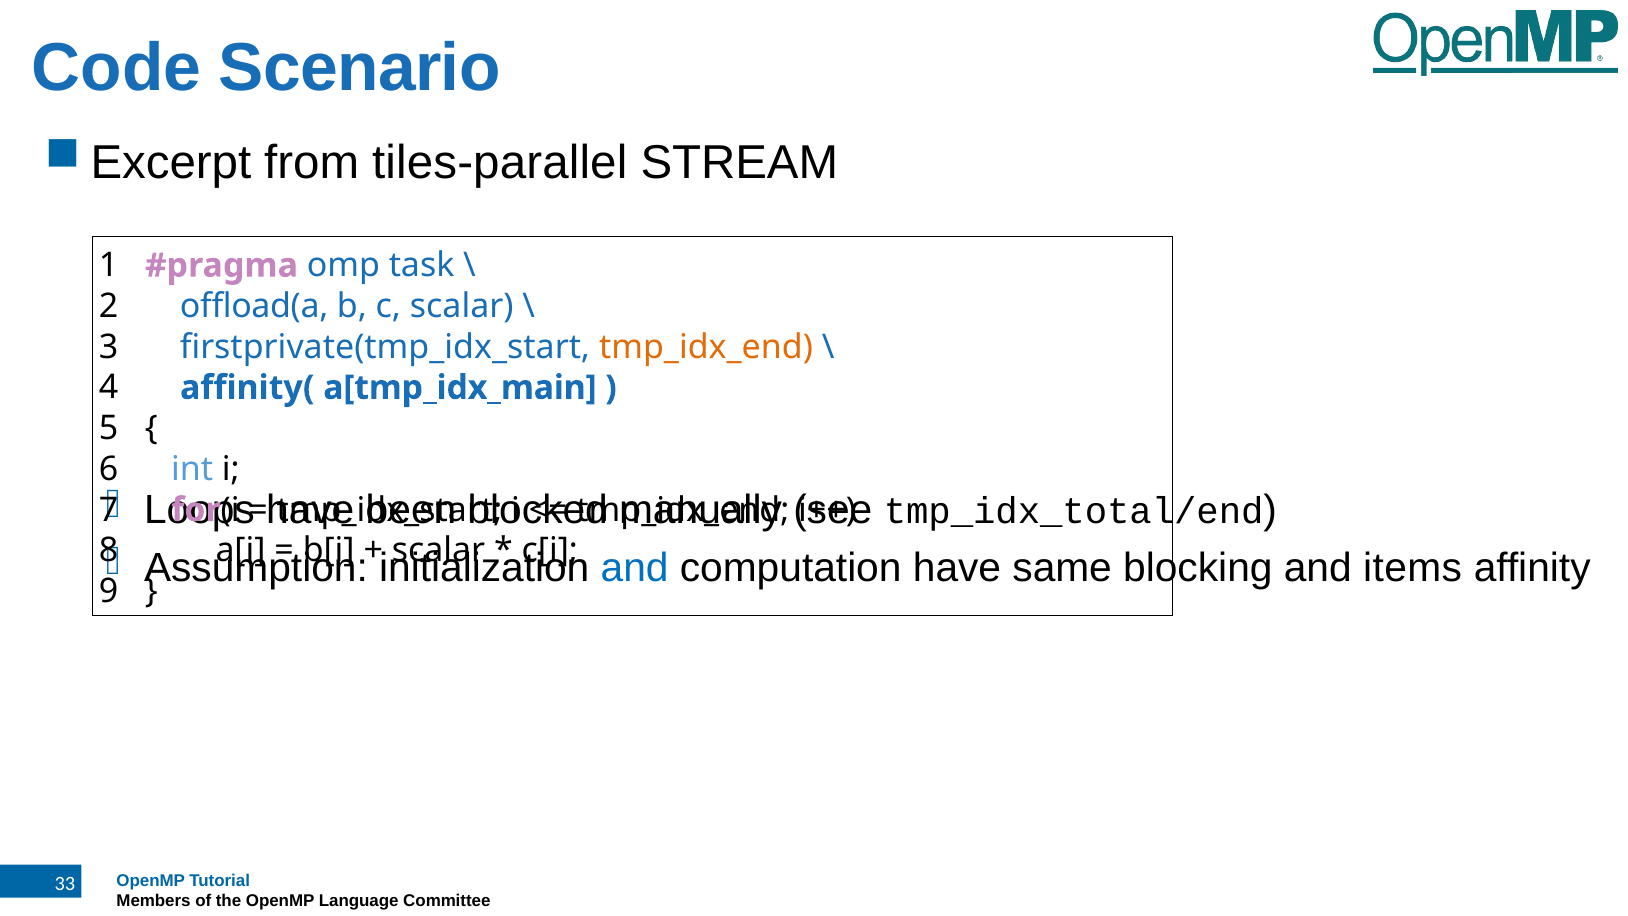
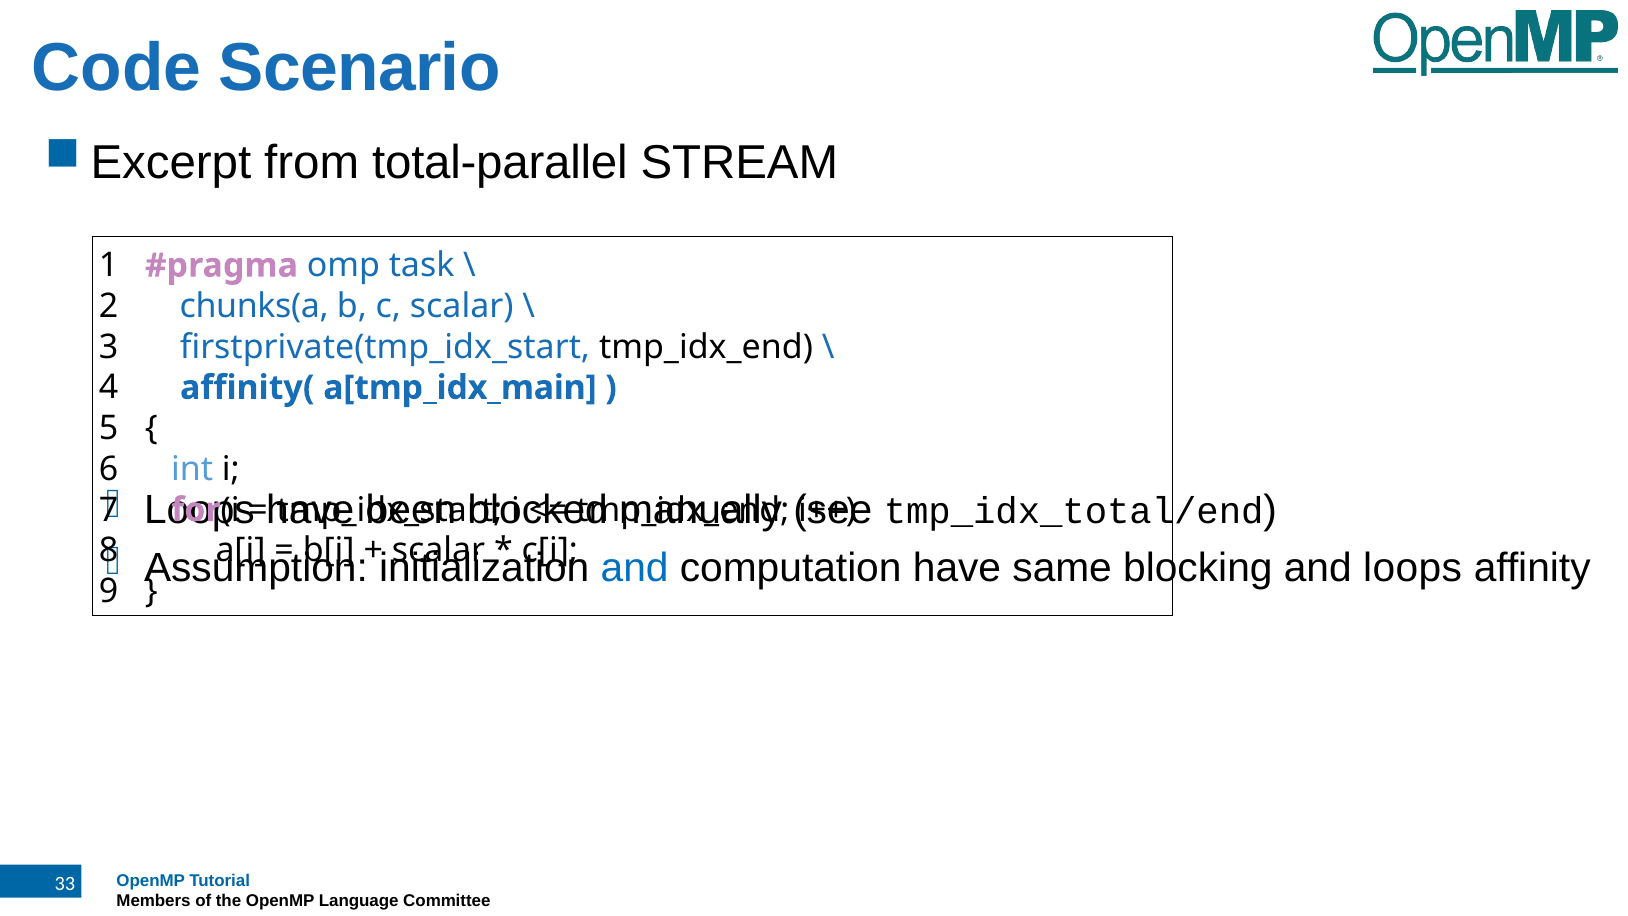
tiles-parallel: tiles-parallel -> total-parallel (500, 163)
offload(a: offload(a -> chunks(a (254, 306)
tmp_idx_end colour: orange -> black (706, 347)
and items: items -> loops (1413, 568)
